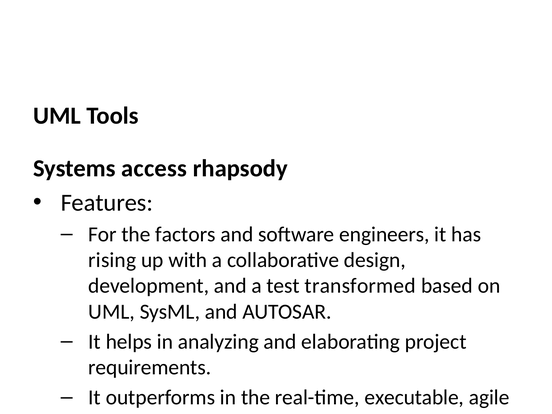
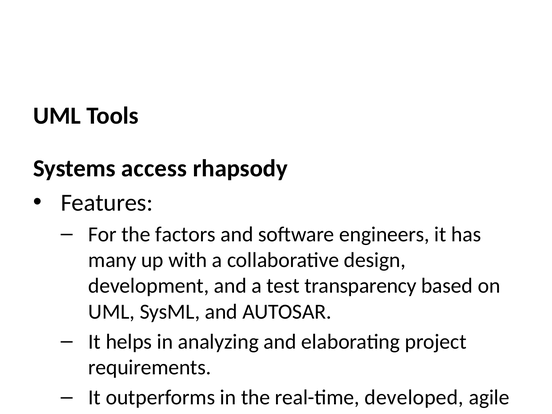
rising: rising -> many (112, 260)
transformed: transformed -> transparency (360, 286)
executable: executable -> developed (414, 398)
